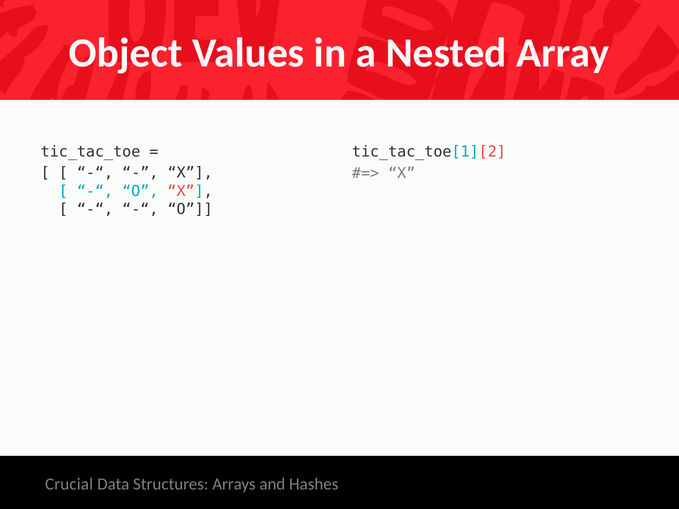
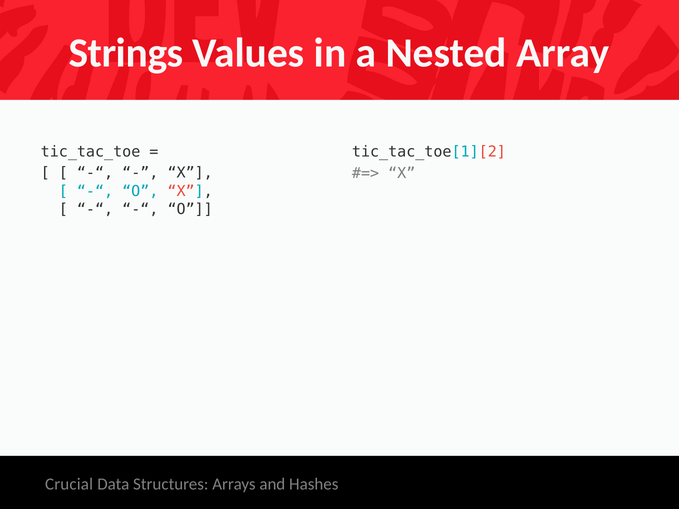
Object: Object -> Strings (126, 53)
